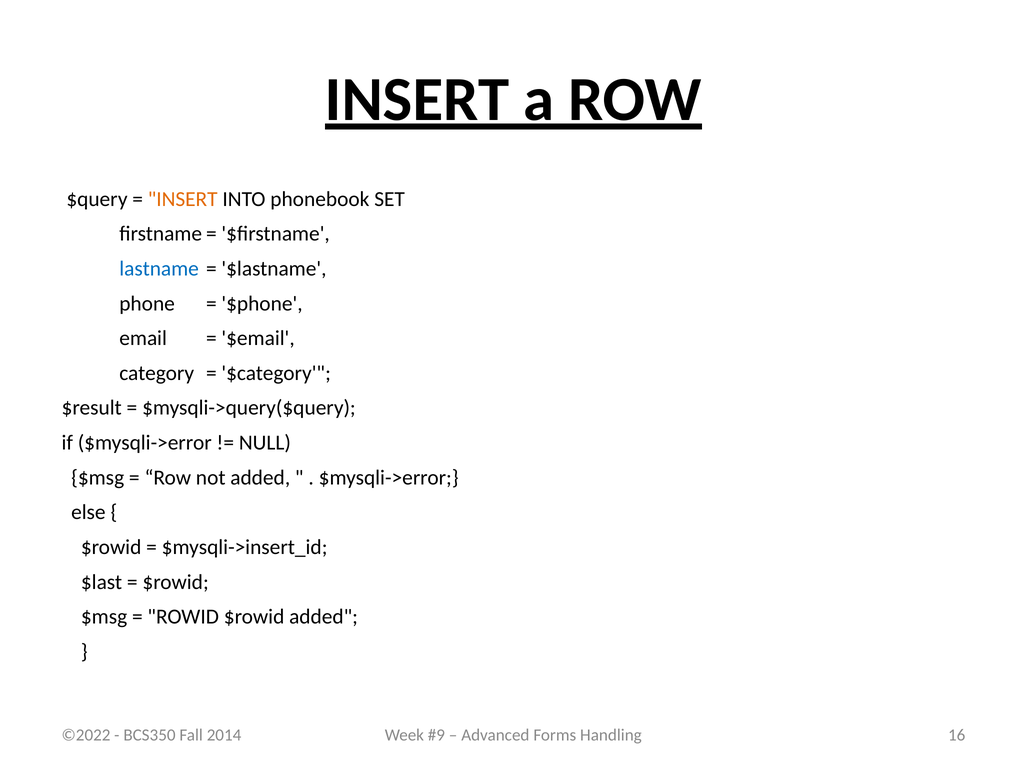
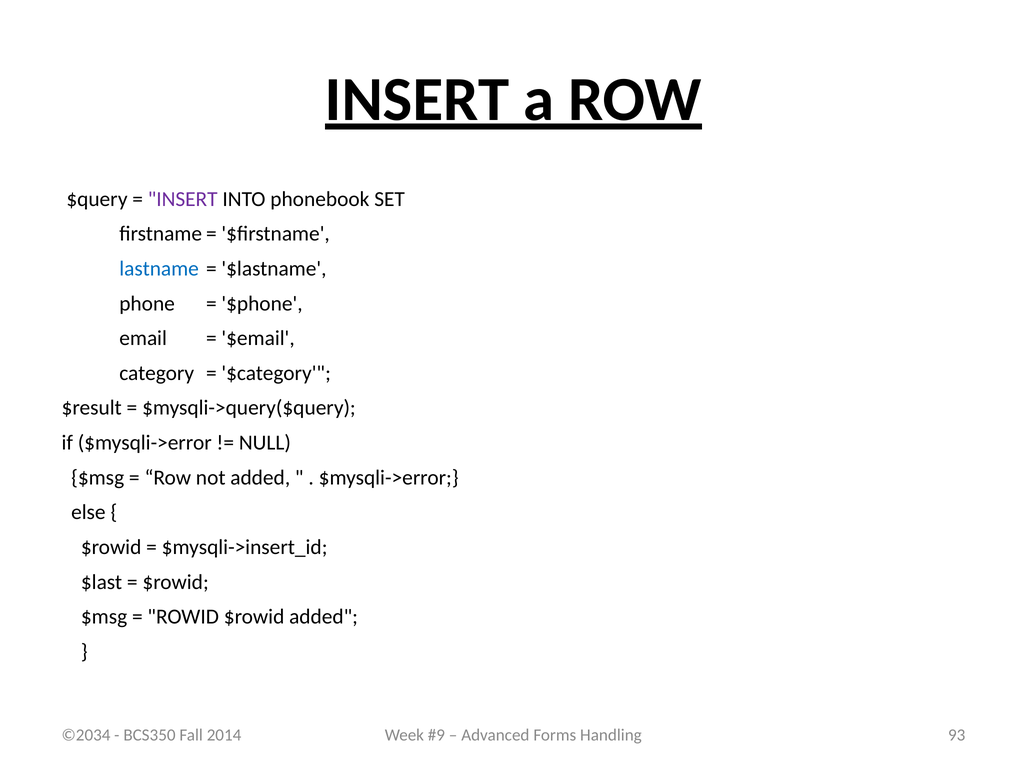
INSERT colour: orange -> purple (183, 199)
16: 16 -> 93 (957, 735)
©2022: ©2022 -> ©2034 (86, 736)
